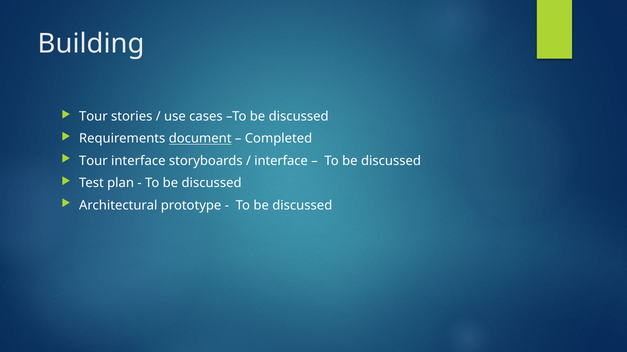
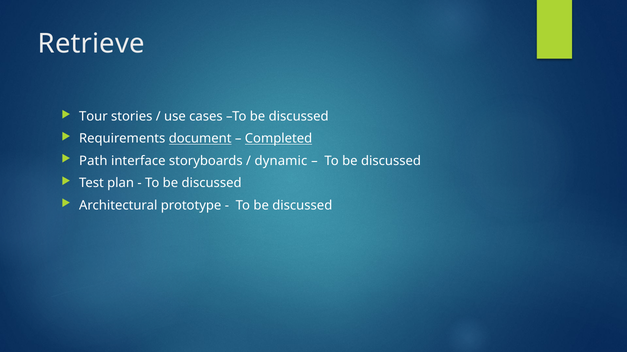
Building: Building -> Retrieve (91, 44)
Completed underline: none -> present (279, 139)
Tour: Tour -> Path (93, 161)
interface: interface -> dynamic (281, 161)
